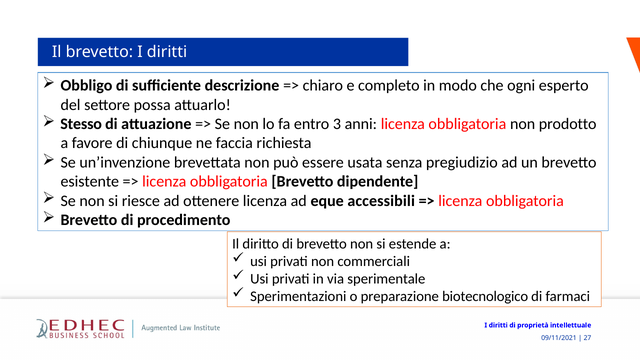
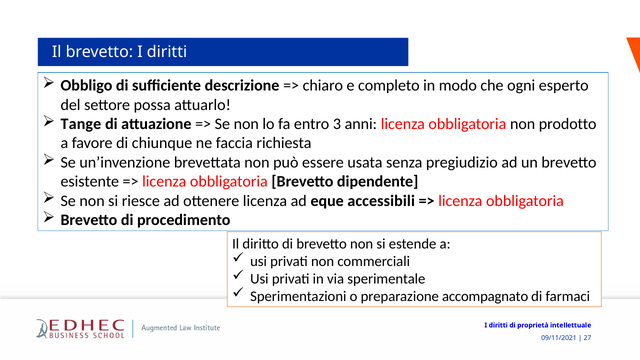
Stesso: Stesso -> Tange (81, 124)
biotecnologico: biotecnologico -> accompagnato (485, 297)
